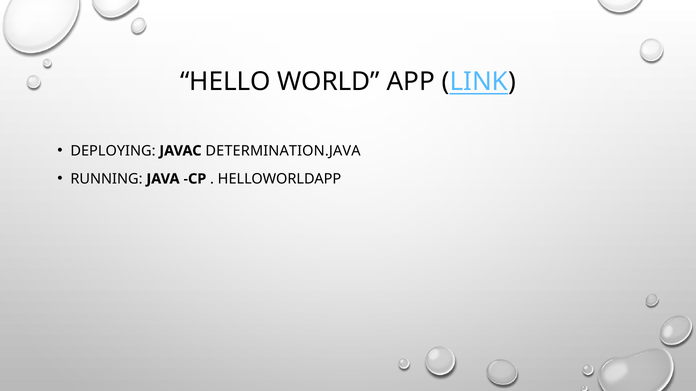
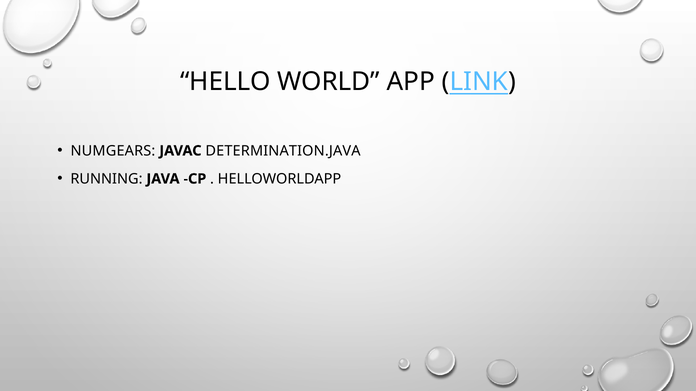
DEPLOYING: DEPLOYING -> NUMGEARS (113, 151)
